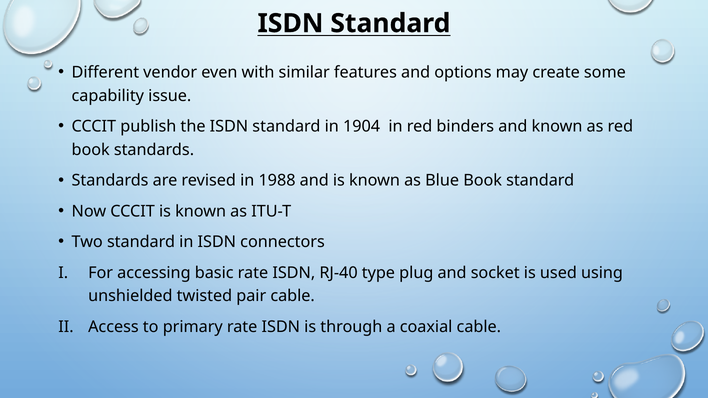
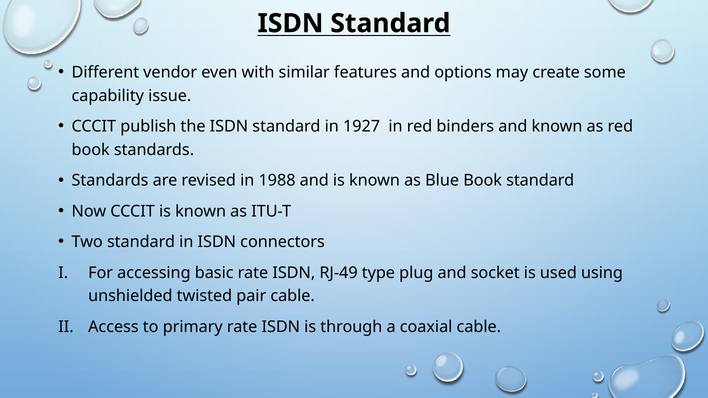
1904: 1904 -> 1927 (362, 127)
RJ-40: RJ-40 -> RJ-49 (339, 273)
